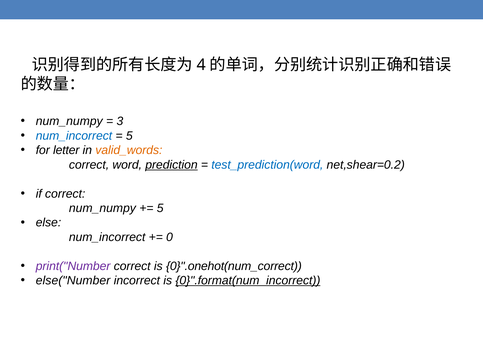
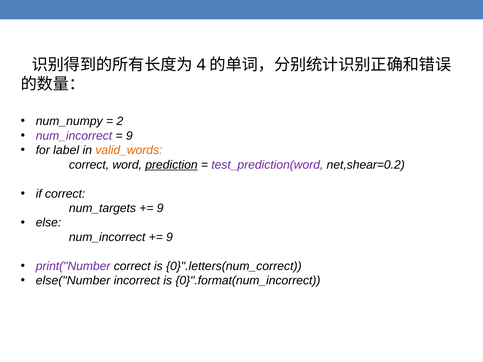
3: 3 -> 2 (120, 121)
num_incorrect colour: blue -> purple (74, 136)
5: 5 -> 9 (129, 136)
letter: letter -> label (66, 150)
test_prediction(word colour: blue -> purple (267, 165)
num_numpy: num_numpy -> num_targets (102, 208)
5: 5 -> 9 (160, 208)
0: 0 -> 9 (169, 237)
0}".onehot(num_correct: 0}".onehot(num_correct -> 0}".letters(num_correct (234, 266)
0}".format(num_incorrect underline: present -> none (248, 281)
